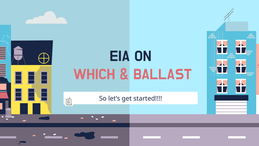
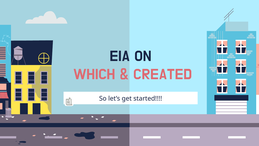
BALLAST: BALLAST -> CREATED (163, 74)
